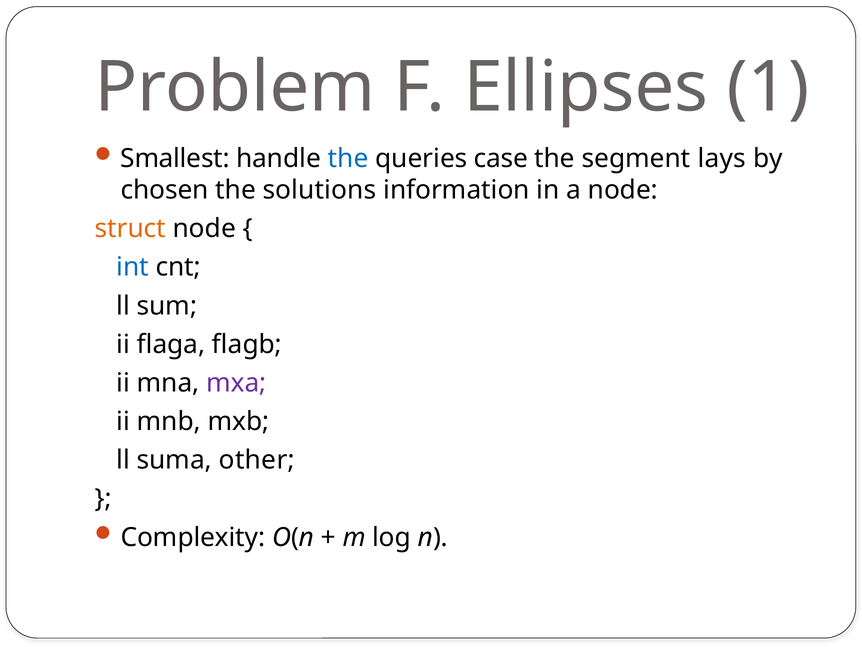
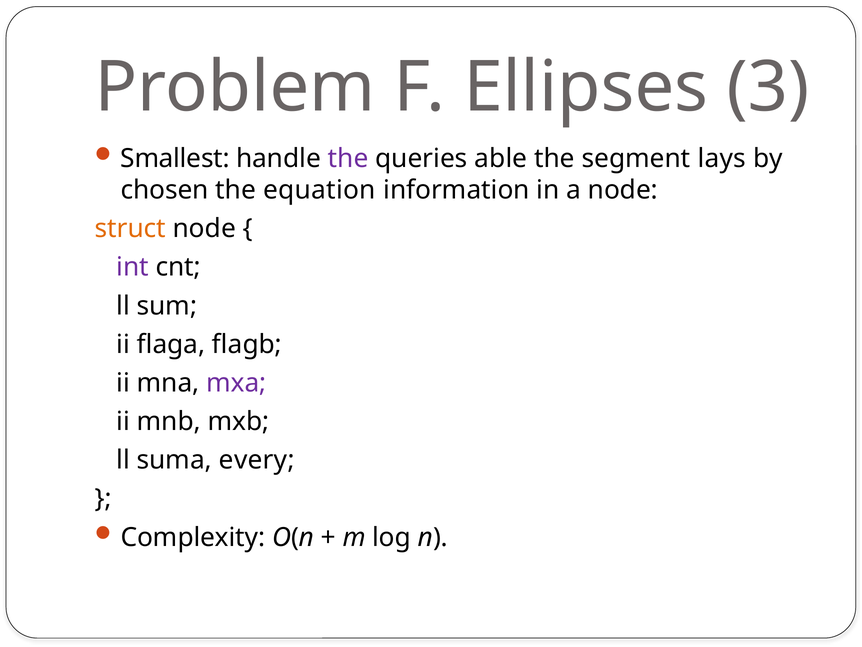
1: 1 -> 3 (768, 88)
the colour: blue -> purple (348, 158)
case: case -> able (501, 158)
solutions: solutions -> equation (319, 190)
int colour: blue -> purple (133, 267)
other: other -> every (257, 460)
